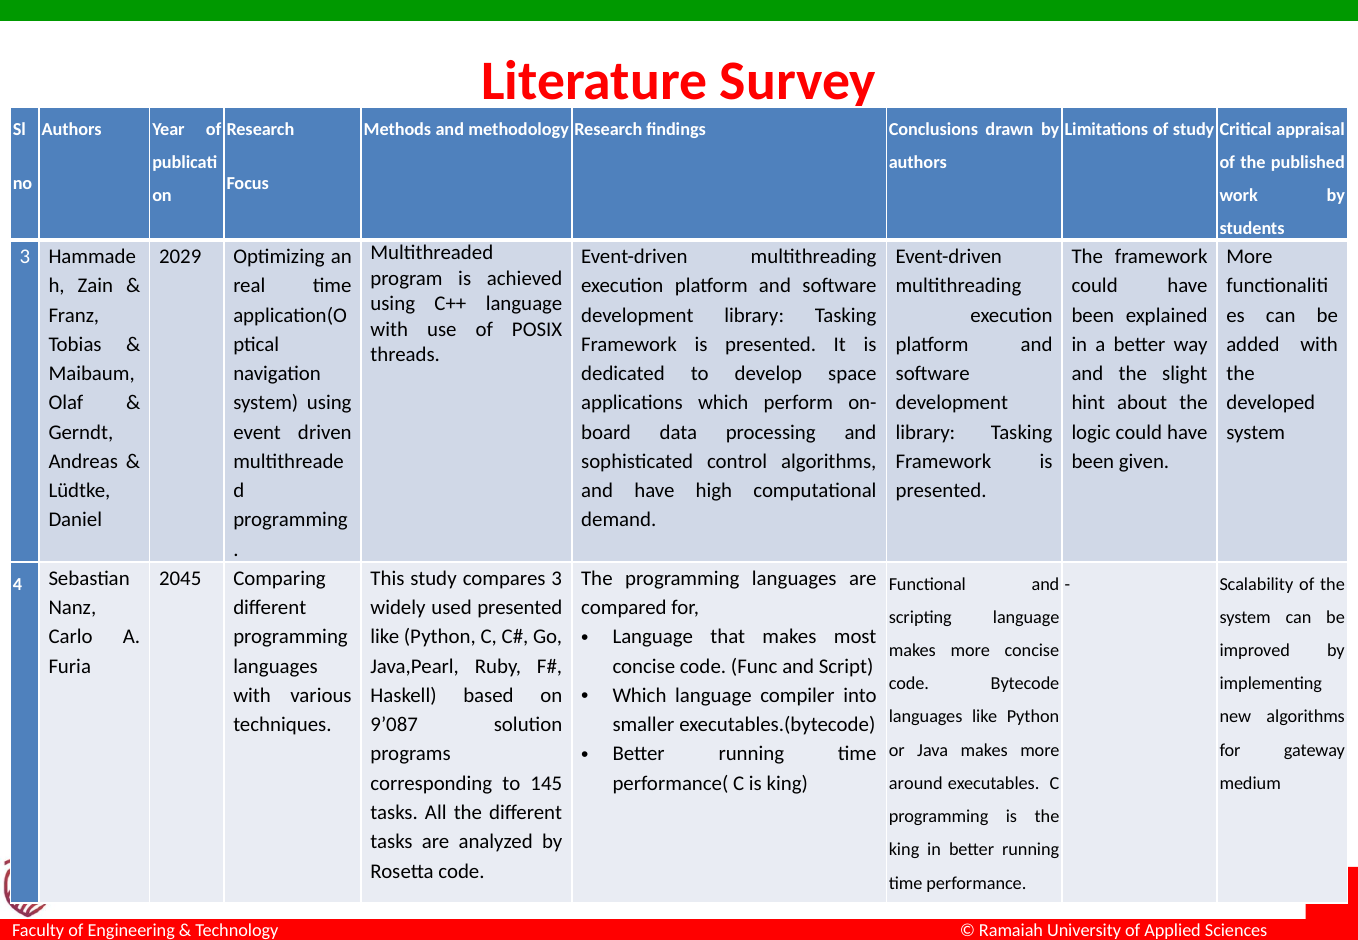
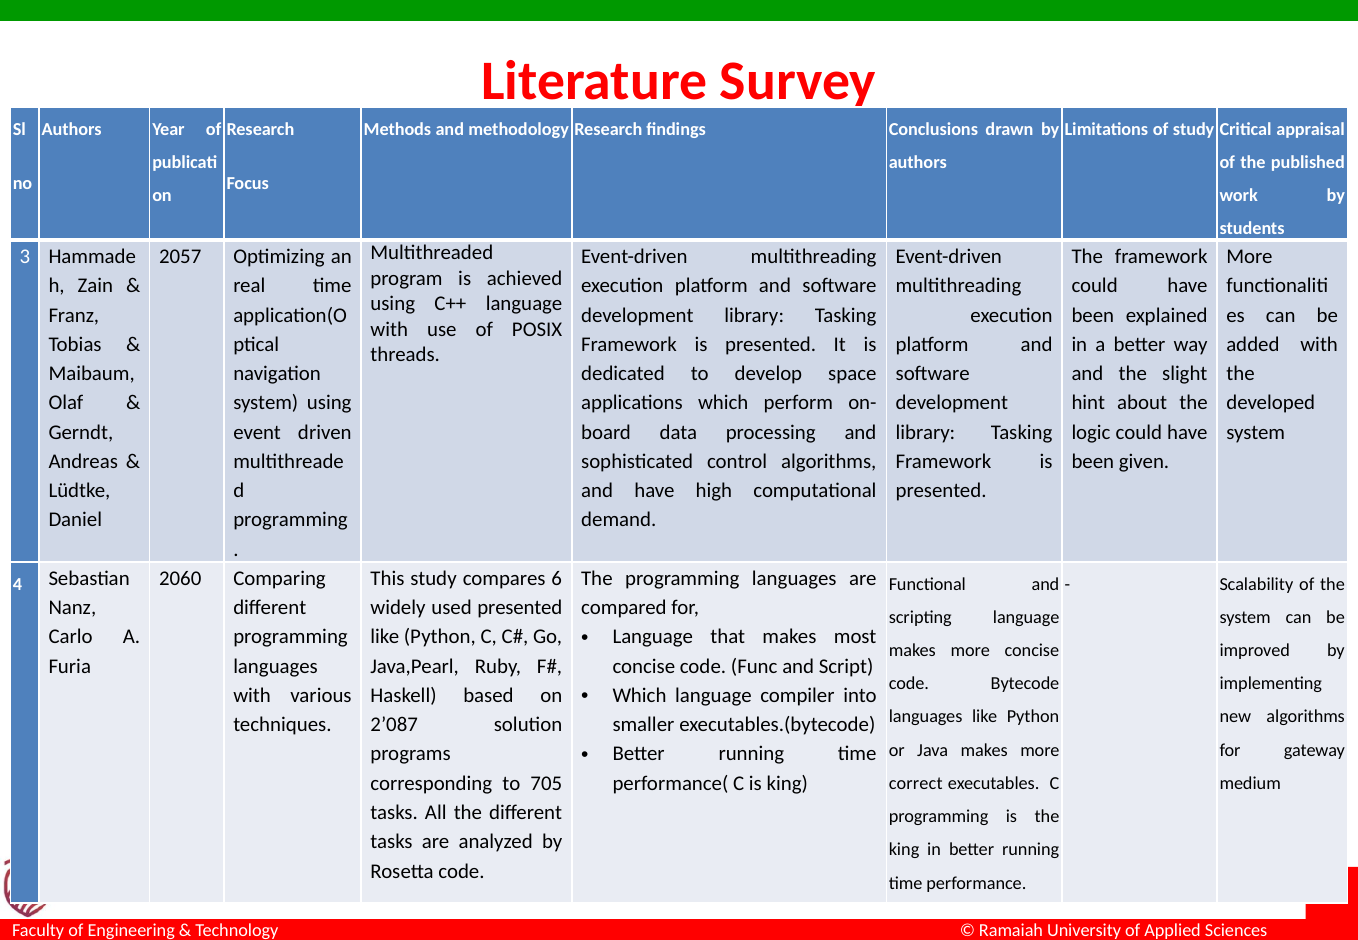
2029: 2029 -> 2057 (180, 257)
2045: 2045 -> 2060 (180, 579)
compares 3: 3 -> 6 (557, 579)
9’087: 9’087 -> 2’087 (394, 725)
145: 145 -> 705 (546, 783)
around: around -> correct (916, 783)
